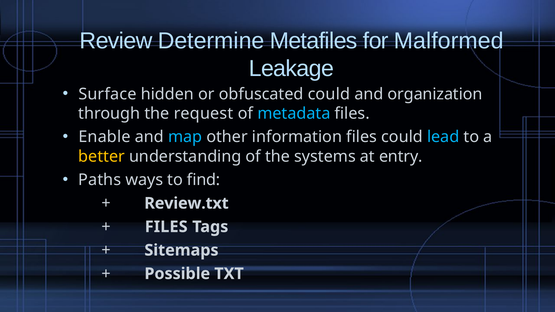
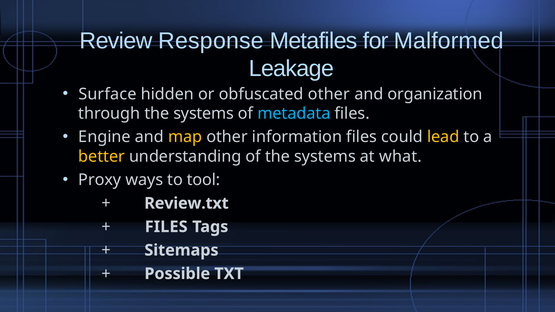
Determine: Determine -> Response (211, 41)
obfuscated could: could -> other (329, 94)
through the request: request -> systems (204, 114)
Enable: Enable -> Engine (105, 137)
map colour: light blue -> yellow (185, 137)
lead colour: light blue -> yellow (443, 137)
entry: entry -> what (401, 156)
Paths: Paths -> Proxy (100, 180)
find: find -> tool (204, 180)
